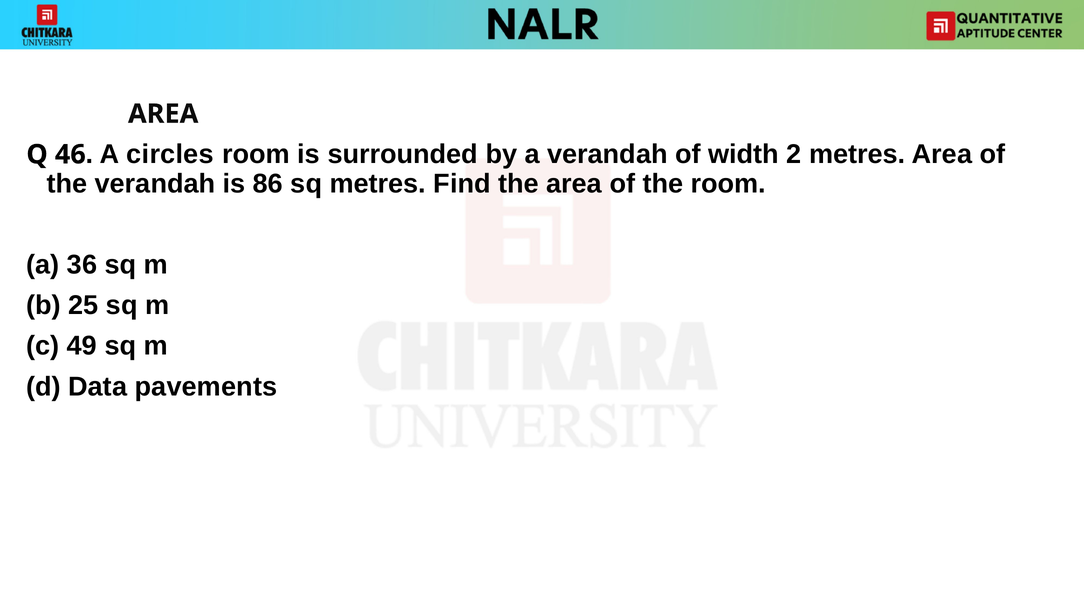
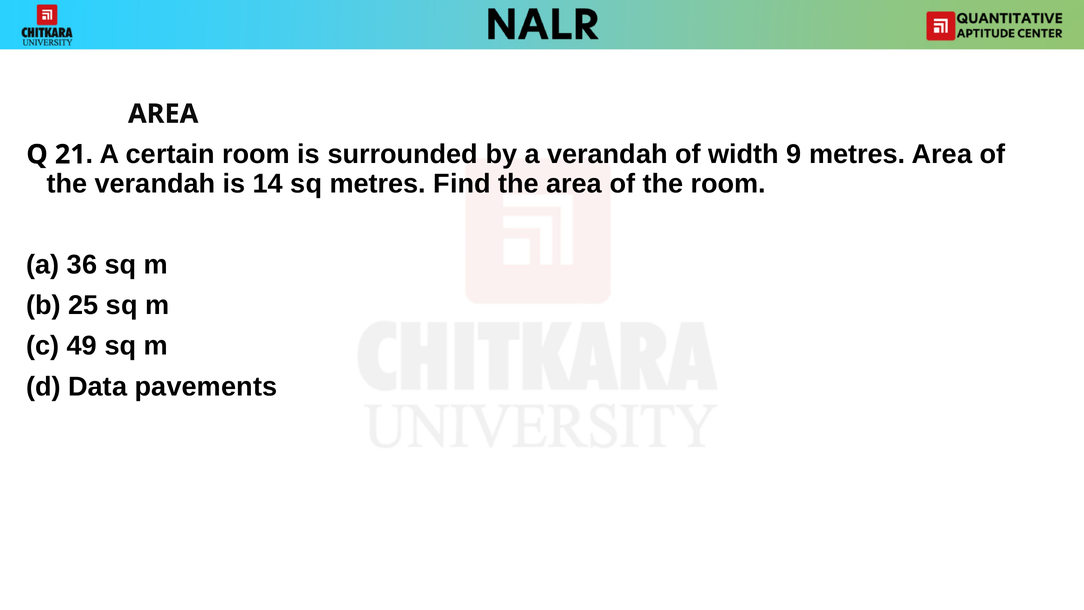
46: 46 -> 21 (70, 154)
circles: circles -> certain (170, 154)
2: 2 -> 9 (794, 154)
86: 86 -> 14 (268, 184)
